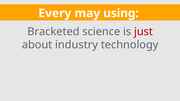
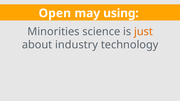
Every: Every -> Open (55, 13)
Bracketed: Bracketed -> Minorities (53, 32)
just colour: red -> orange (144, 32)
